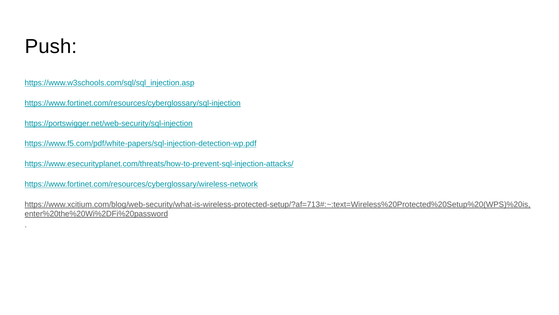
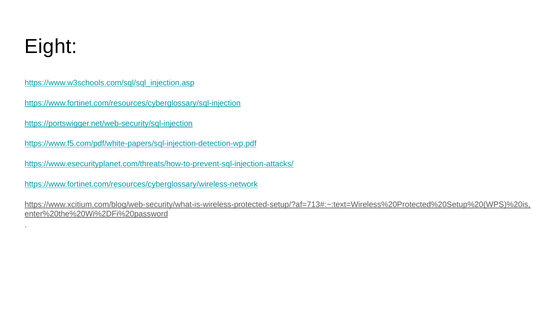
Push: Push -> Eight (51, 46)
